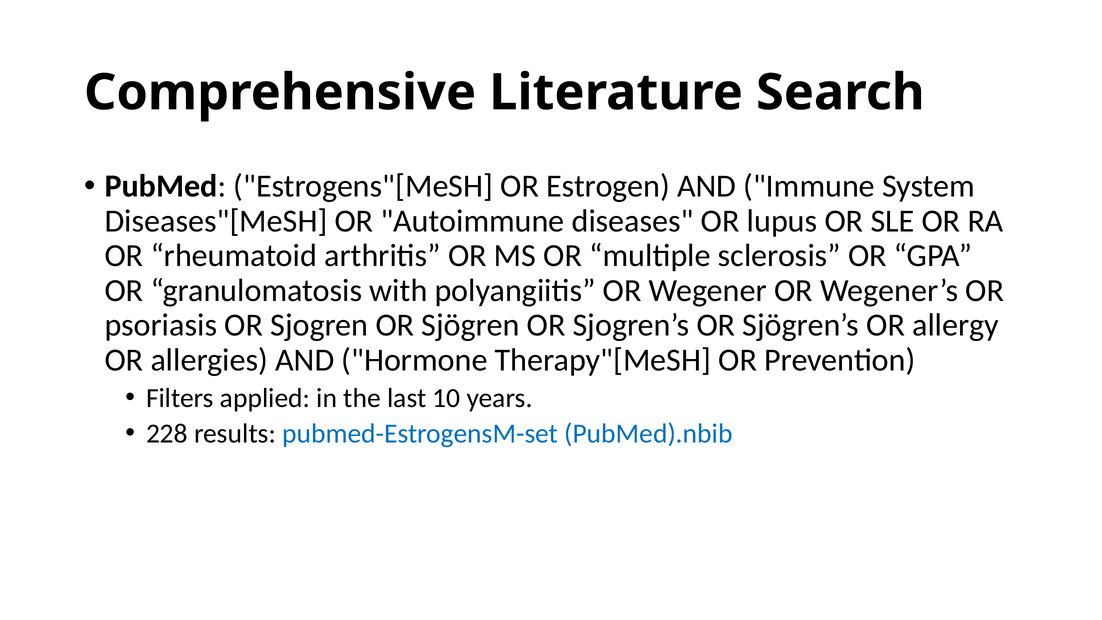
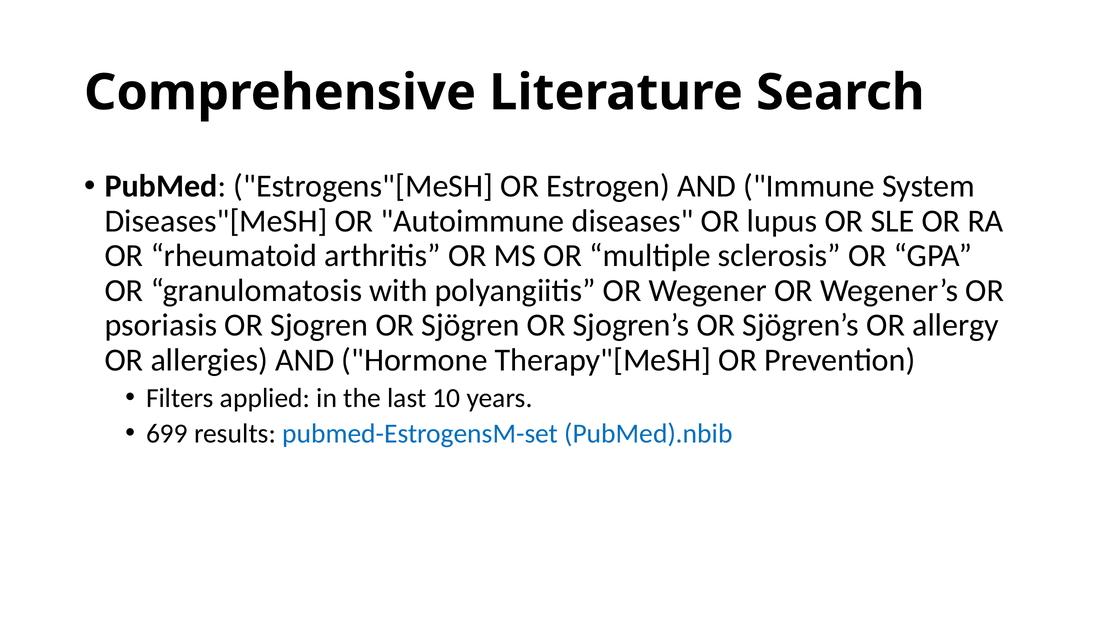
228: 228 -> 699 (167, 433)
